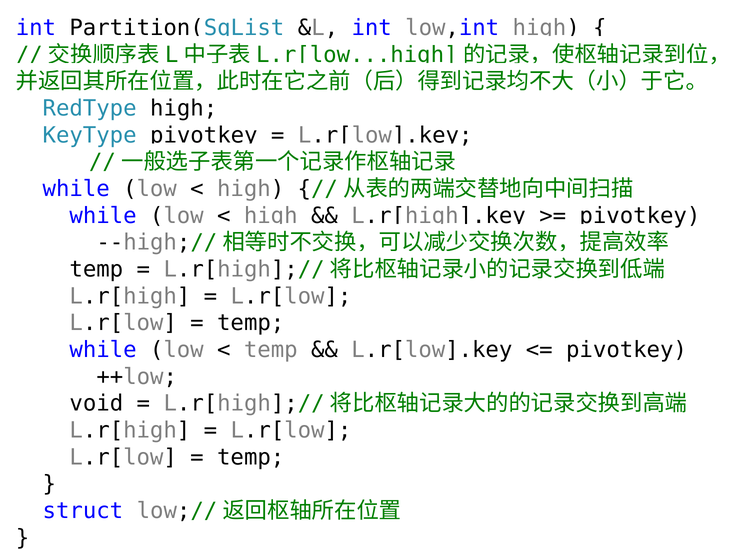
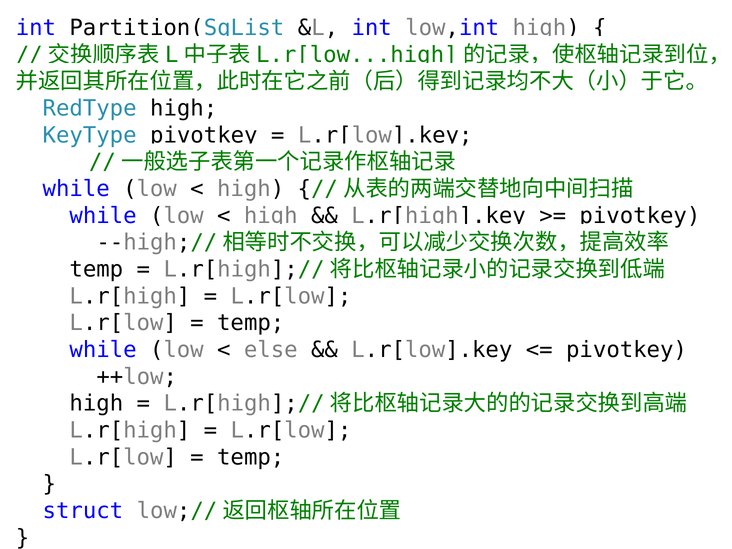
temp: temp -> else (271, 350)
void: void -> high (96, 404)
